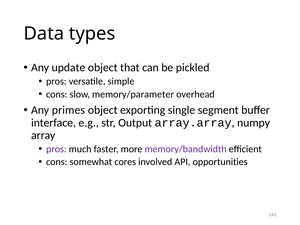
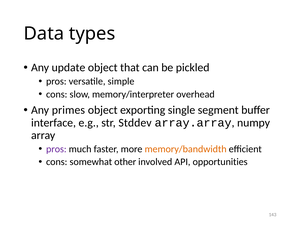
memory/parameter: memory/parameter -> memory/interpreter (133, 94)
Output: Output -> Stddev (135, 123)
memory/bandwidth colour: purple -> orange (186, 149)
cores: cores -> other (125, 162)
